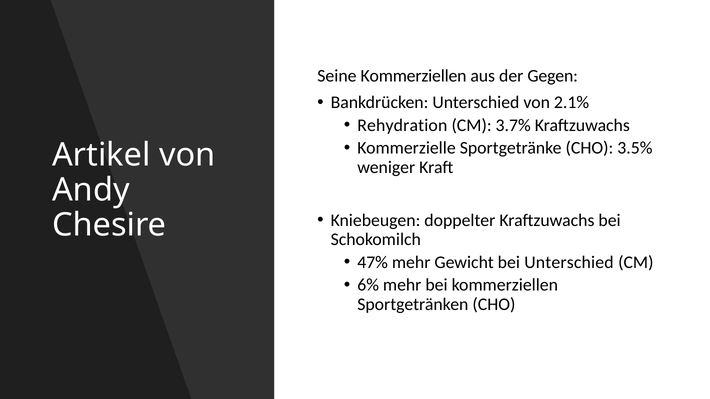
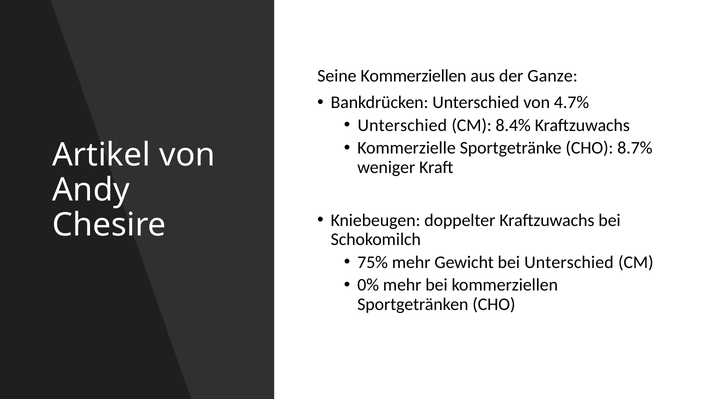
Gegen: Gegen -> Ganze (553, 76)
2.1%: 2.1% -> 4.7% (572, 103)
Rehydration: Rehydration -> Unterschied (402, 125)
3.7%: 3.7% -> 8.4% (513, 125)
3.5%: 3.5% -> 8.7% (635, 148)
47%: 47% -> 75% (373, 263)
6%: 6% -> 0% (368, 285)
